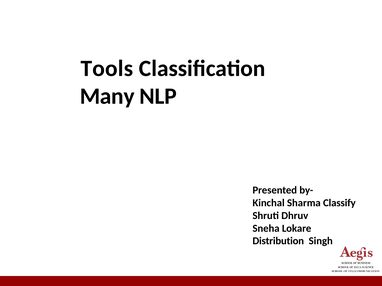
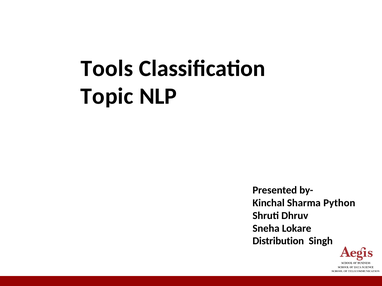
Many: Many -> Topic (107, 96)
Classify: Classify -> Python (339, 203)
